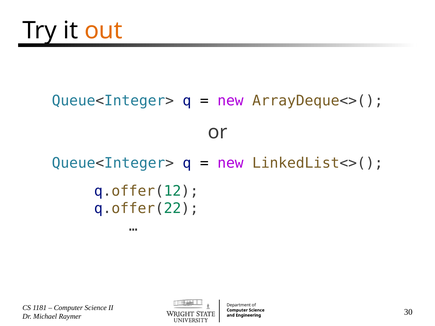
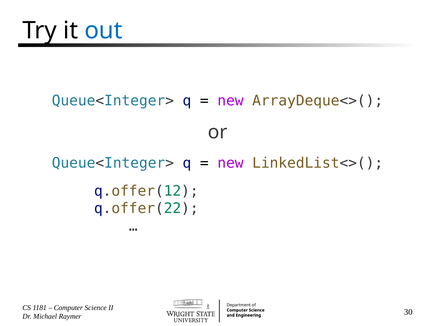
out colour: orange -> blue (103, 31)
